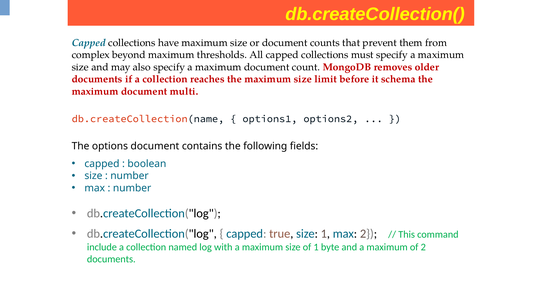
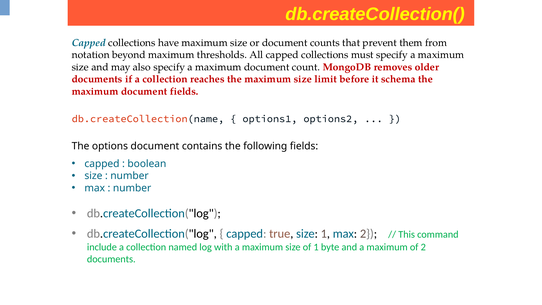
complex: complex -> notation (91, 55)
document multi: multi -> fields (184, 91)
